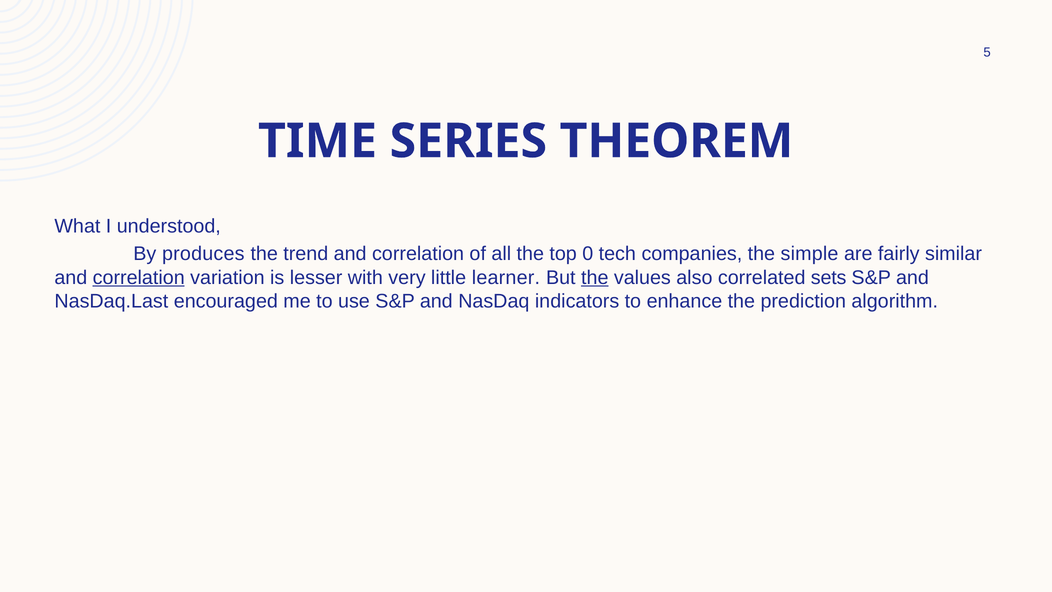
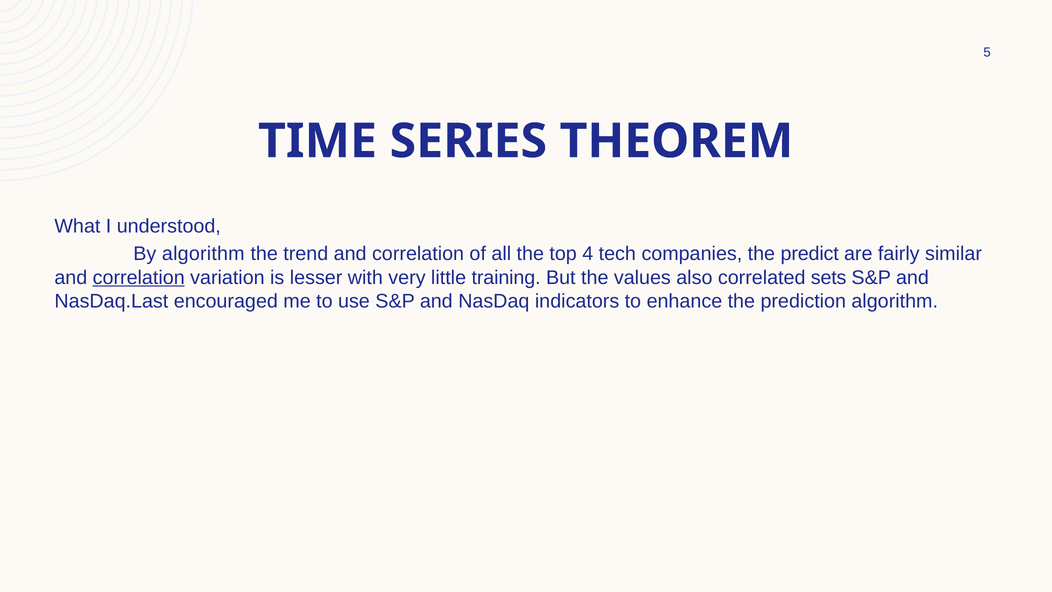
By produces: produces -> algorithm (203, 254)
0: 0 -> 4 (588, 254)
simple: simple -> predict (810, 254)
learner: learner -> training (506, 278)
the underline: present -> none (595, 278)
